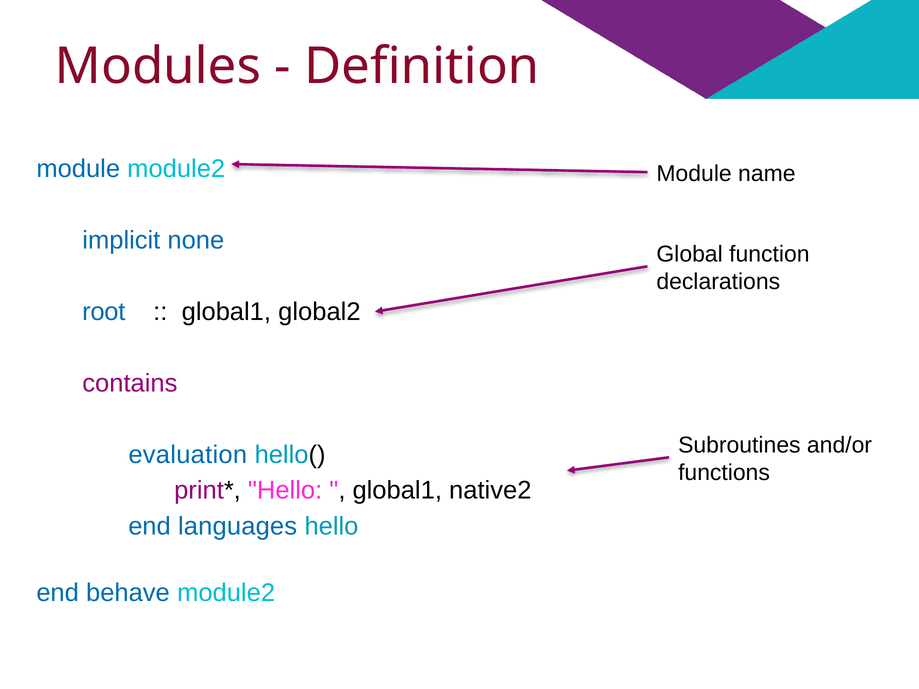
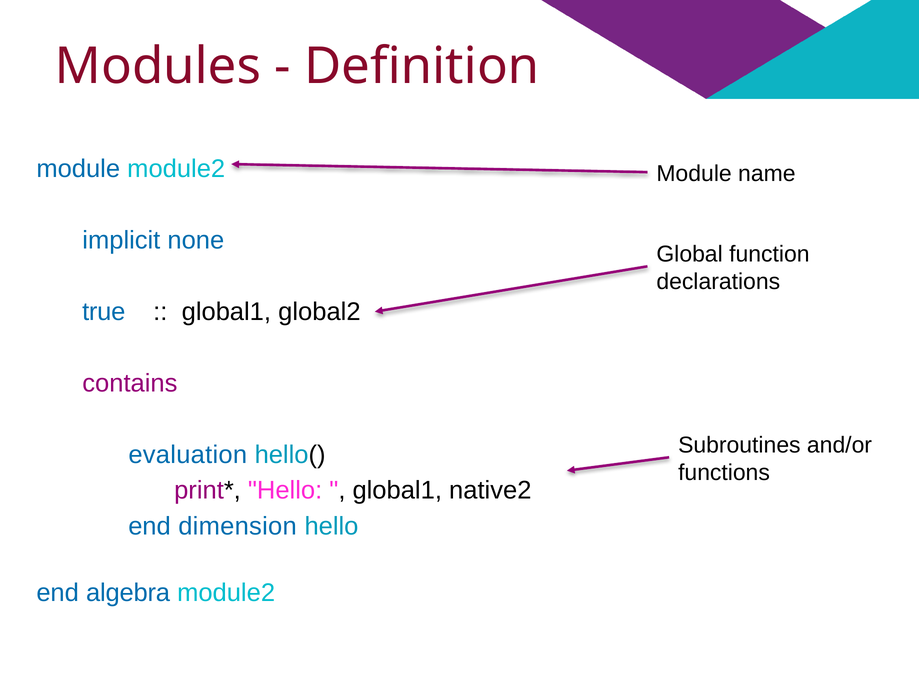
root: root -> true (104, 312)
languages: languages -> dimension (238, 526)
behave: behave -> algebra (128, 593)
